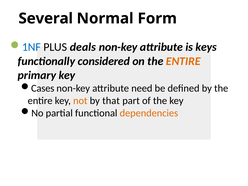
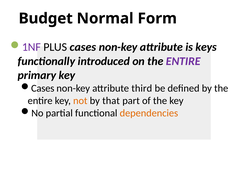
Several: Several -> Budget (46, 18)
1NF colour: blue -> purple (31, 47)
PLUS deals: deals -> cases (83, 47)
considered: considered -> introduced (104, 61)
ENTIRE colour: orange -> purple (183, 61)
need: need -> third (142, 88)
